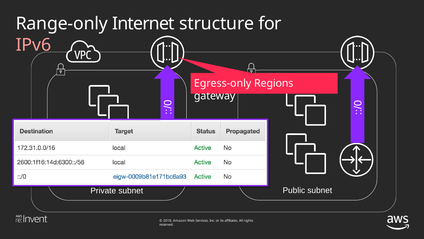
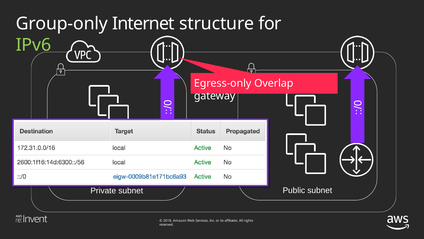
Range-only: Range-only -> Group-only (62, 24)
IPv6 colour: pink -> light green (33, 45)
Regions: Regions -> Overlap (274, 83)
